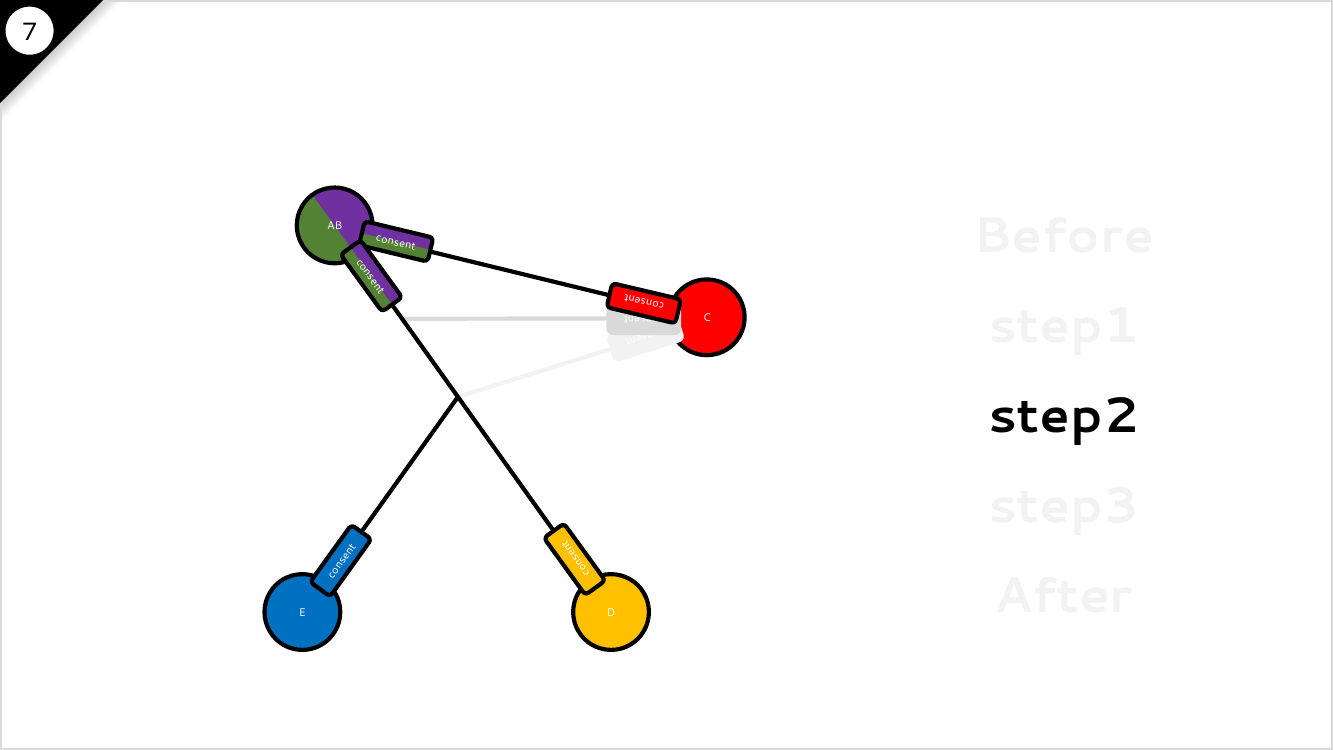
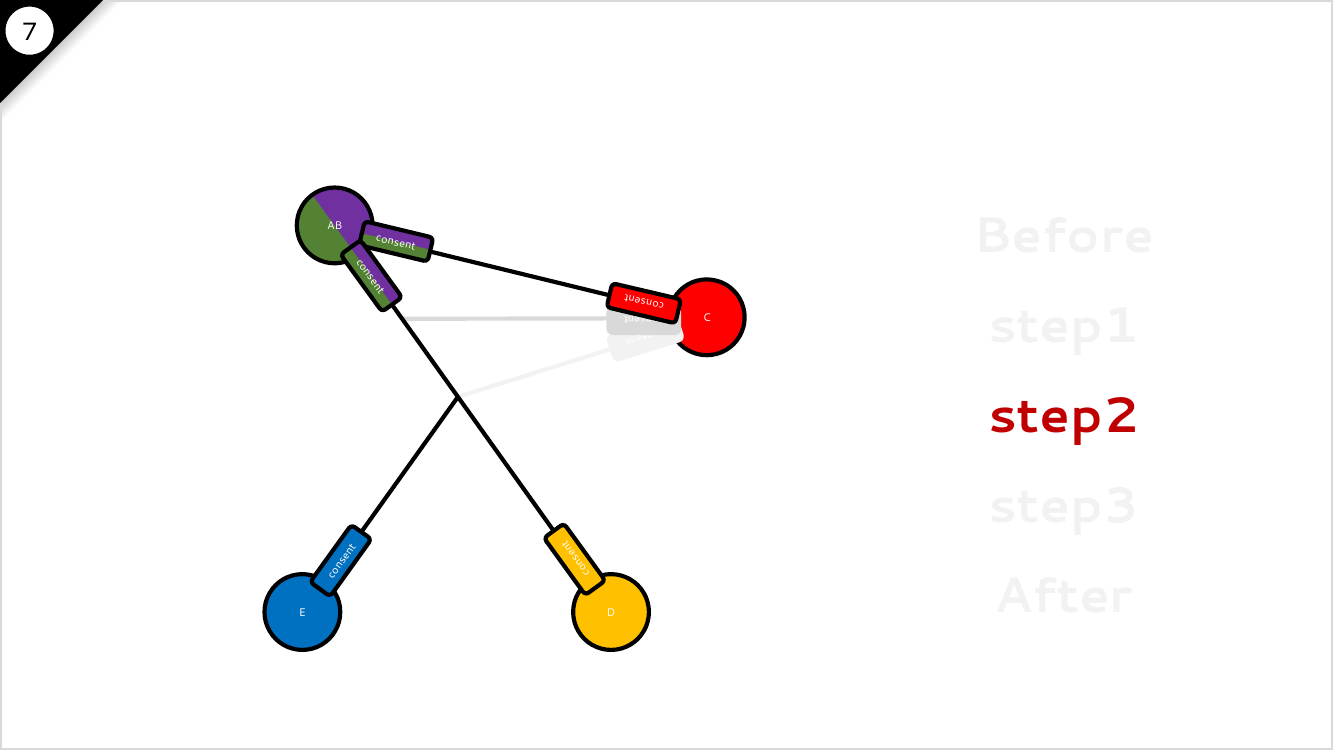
step2 colour: black -> red (1064, 415)
